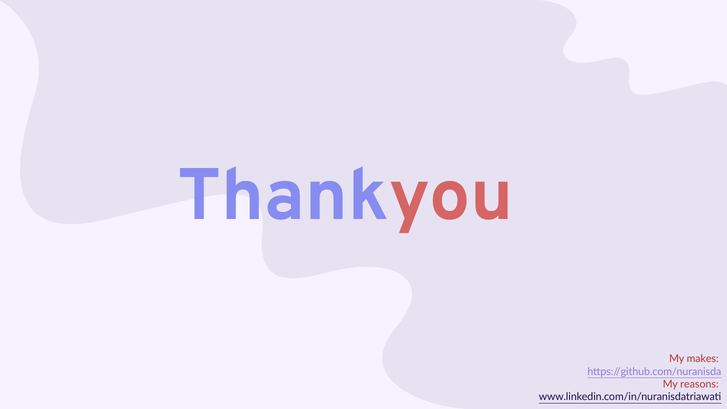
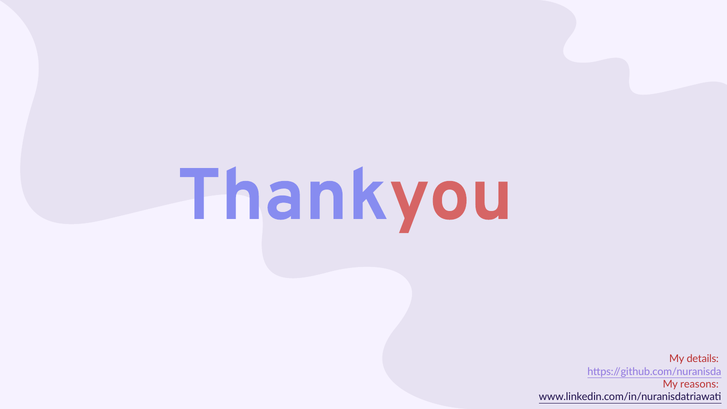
makes: makes -> details (703, 359)
